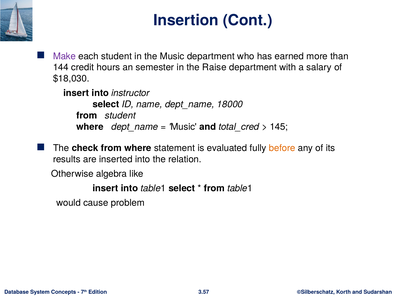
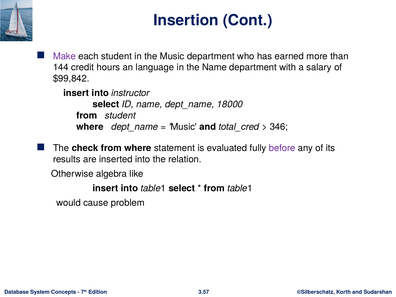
semester: semester -> language (155, 67)
the Raise: Raise -> Name (214, 67)
$18,030: $18,030 -> $99,842 (71, 79)
145: 145 -> 346 (279, 127)
before colour: orange -> purple (282, 148)
